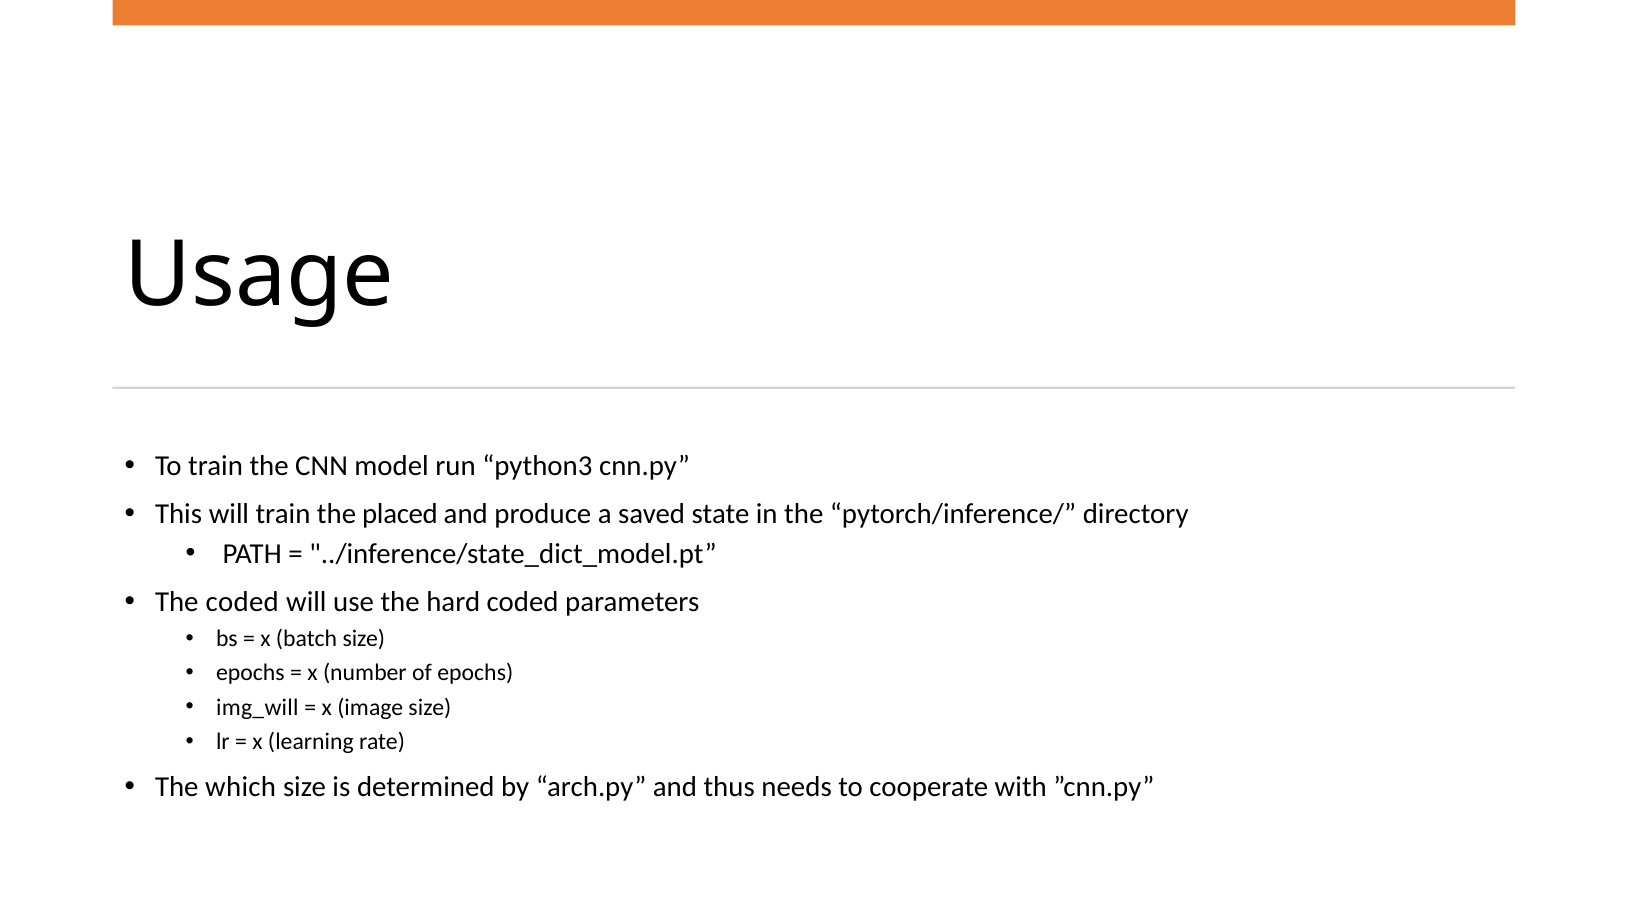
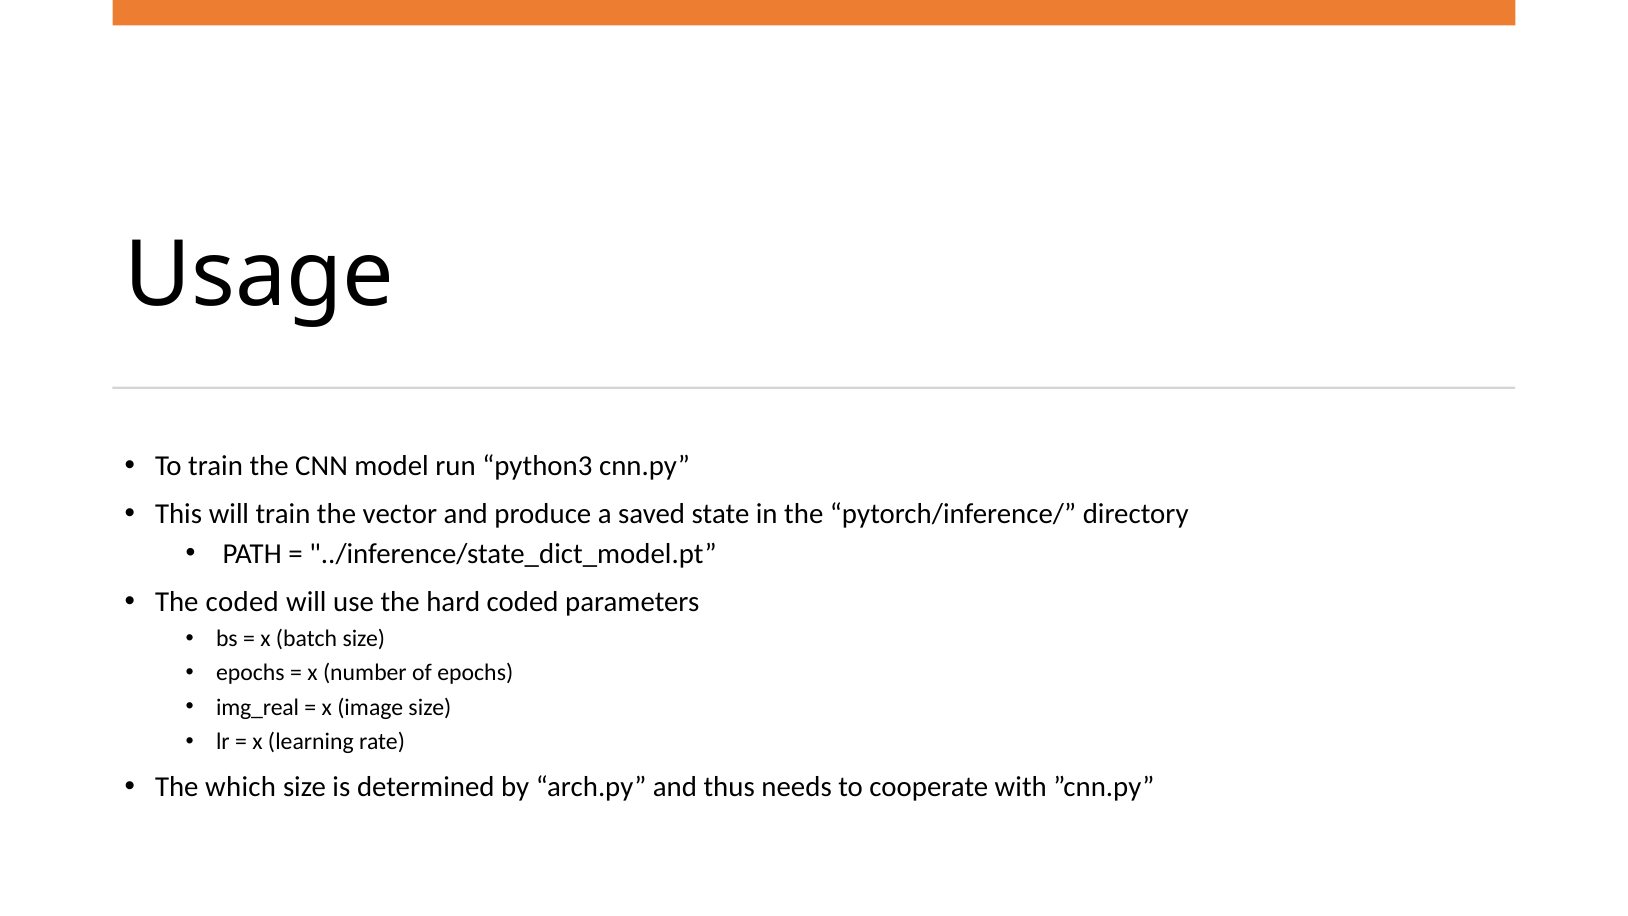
placed: placed -> vector (400, 514)
img_will: img_will -> img_real (258, 707)
